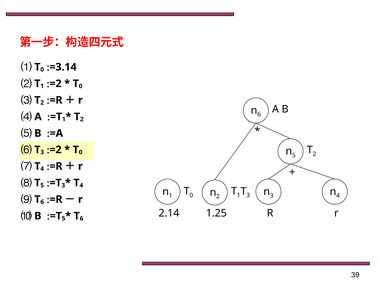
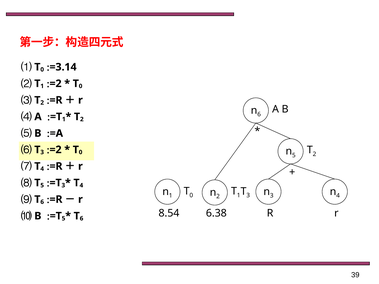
2.14: 2.14 -> 8.54 (169, 213)
1.25: 1.25 -> 6.38 (216, 213)
